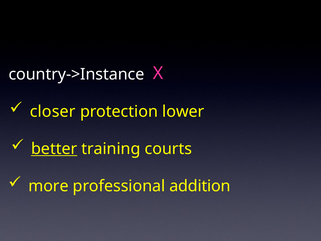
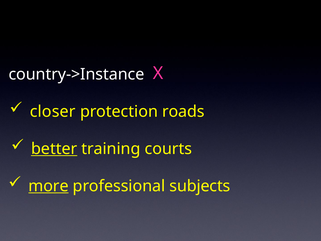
lower: lower -> roads (183, 111)
more underline: none -> present (49, 186)
addition: addition -> subjects (200, 186)
